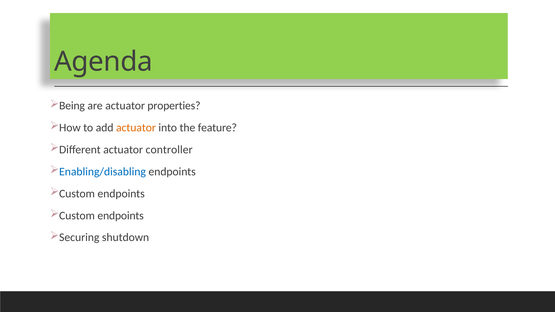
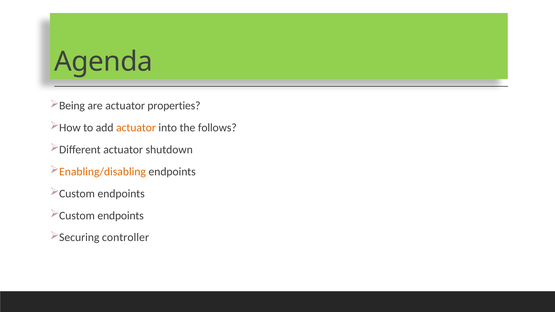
feature: feature -> follows (217, 128)
controller: controller -> shutdown (169, 150)
Enabling/disabling colour: blue -> orange (103, 172)
shutdown: shutdown -> controller (126, 238)
